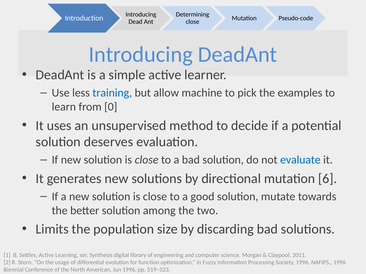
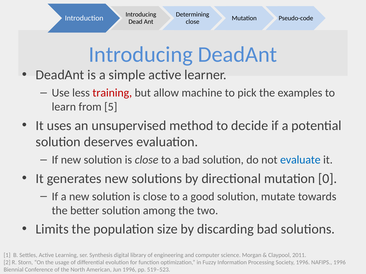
training colour: blue -> red (112, 93)
0: 0 -> 5 (111, 107)
6: 6 -> 0 (328, 179)
